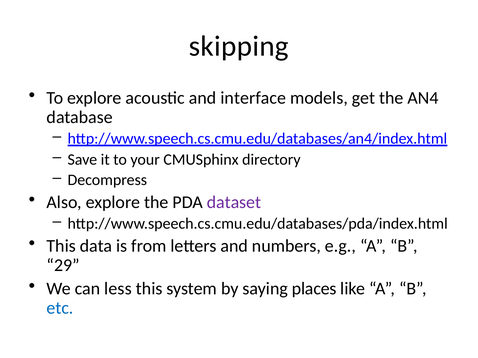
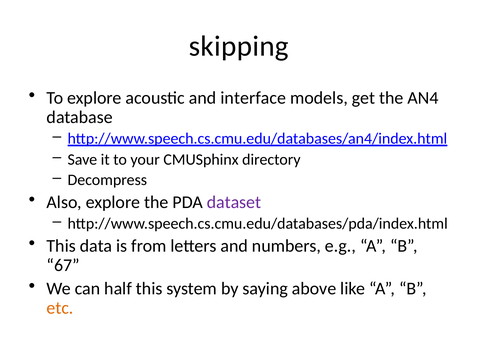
29: 29 -> 67 (63, 266)
less: less -> half (118, 289)
places: places -> above (314, 289)
etc colour: blue -> orange (60, 308)
